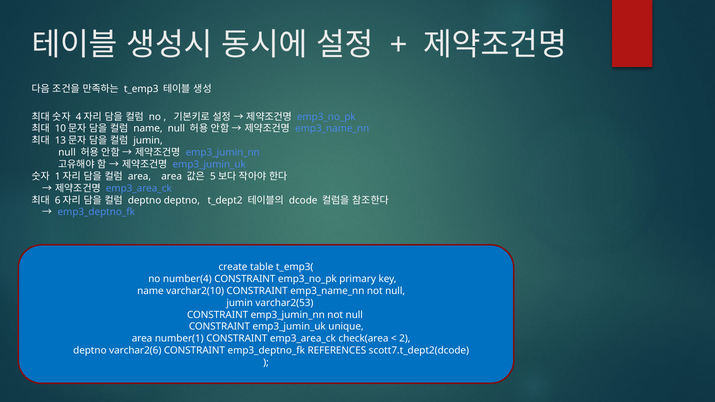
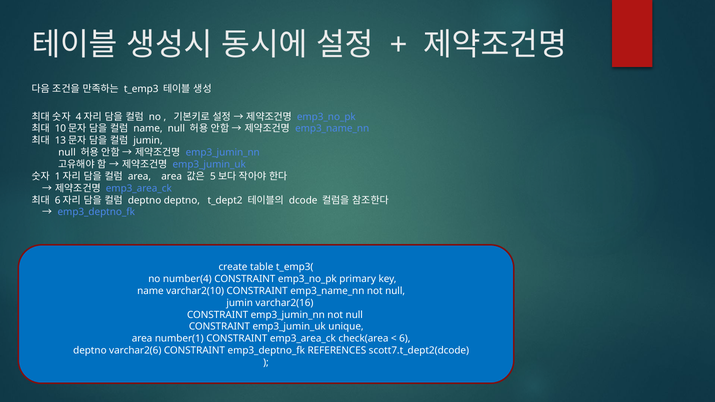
varchar2(53: varchar2(53 -> varchar2(16 (284, 303)
2: 2 -> 6 (405, 339)
